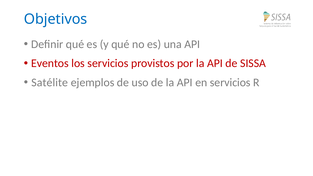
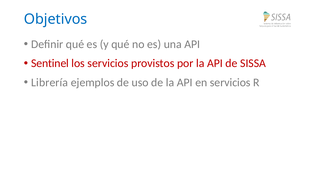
Eventos: Eventos -> Sentinel (50, 63)
Satélite: Satélite -> Librería (50, 83)
